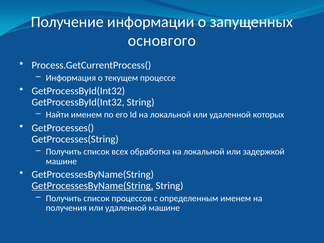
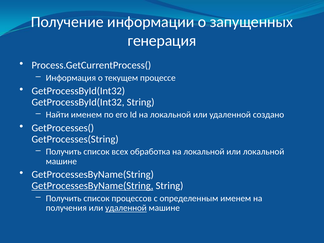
основгого: основгого -> генерация (162, 41)
которых: которых -> создано (268, 115)
или задержкой: задержкой -> локальной (264, 152)
удаленной underline: none -> present (126, 208)
